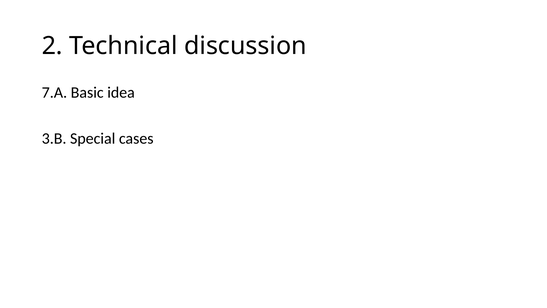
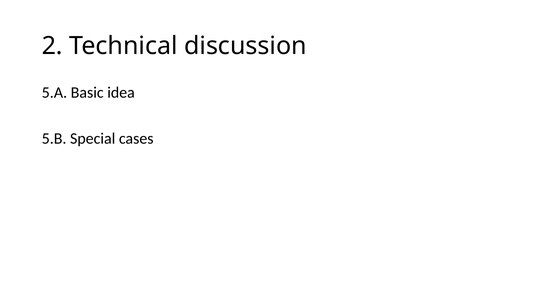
7.A: 7.A -> 5.A (54, 92)
3.B: 3.B -> 5.B (54, 138)
